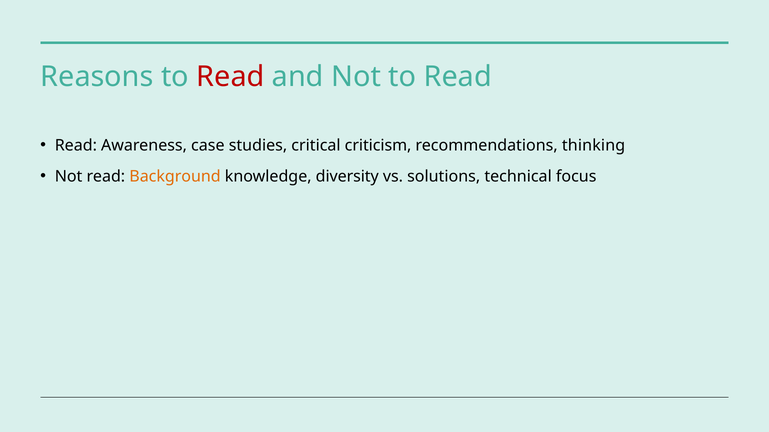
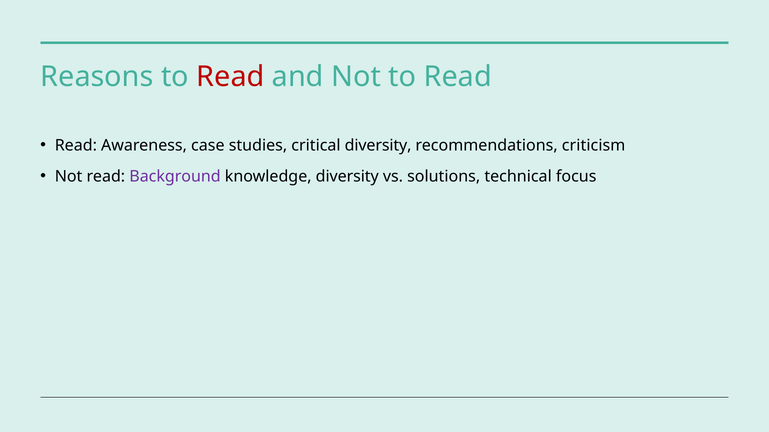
critical criticism: criticism -> diversity (378, 145)
thinking: thinking -> criticism (594, 145)
Background colour: orange -> purple (175, 177)
